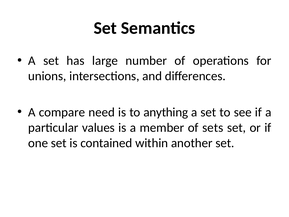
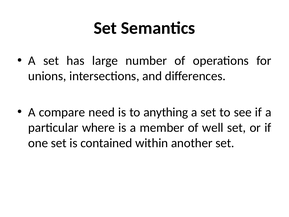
values: values -> where (98, 127)
sets: sets -> well (213, 127)
